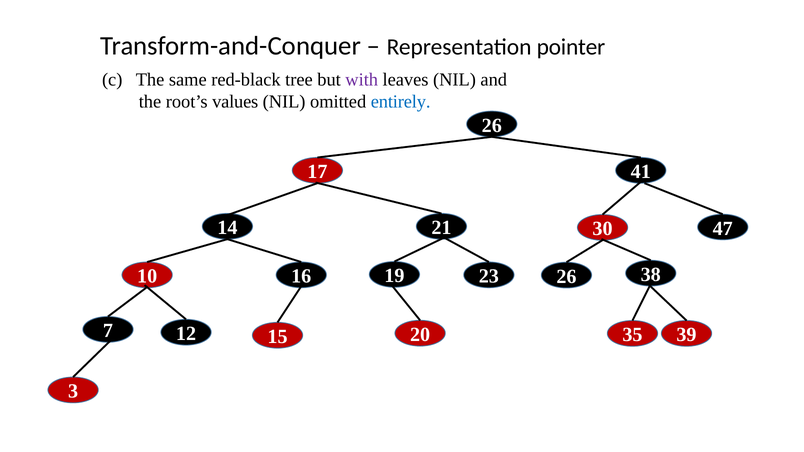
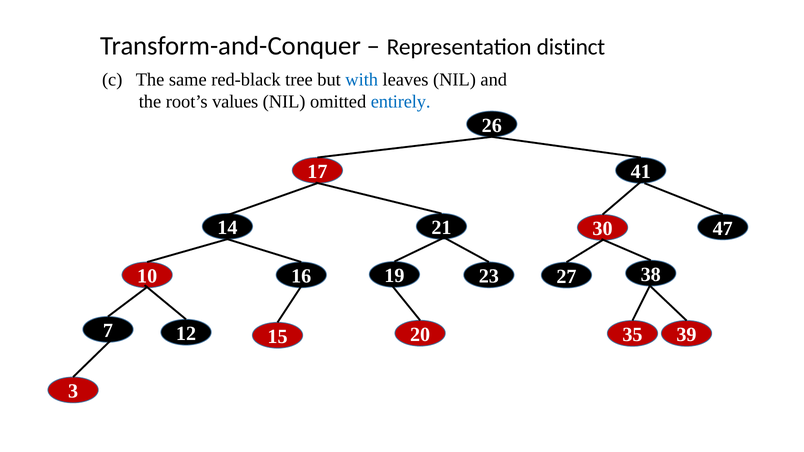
pointer: pointer -> distinct (571, 47)
with colour: purple -> blue (362, 80)
23 26: 26 -> 27 (566, 277)
